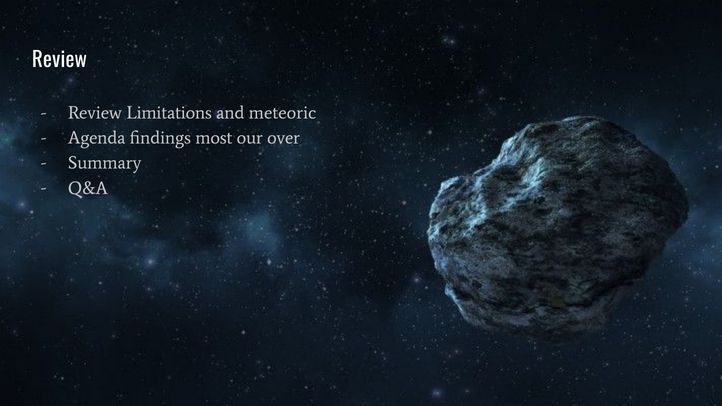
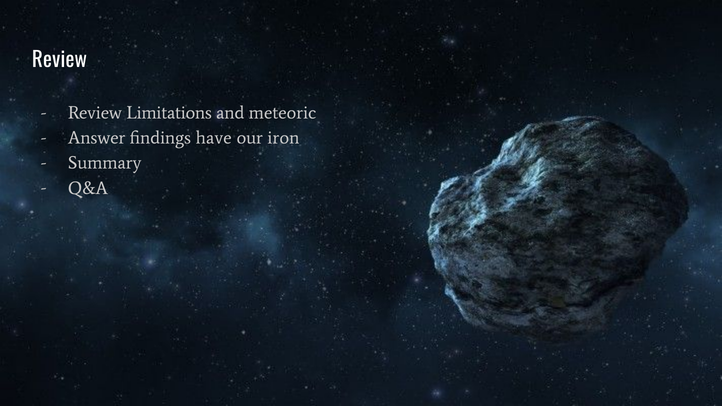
Agenda: Agenda -> Answer (97, 138)
most: most -> have (214, 138)
over: over -> iron (283, 138)
